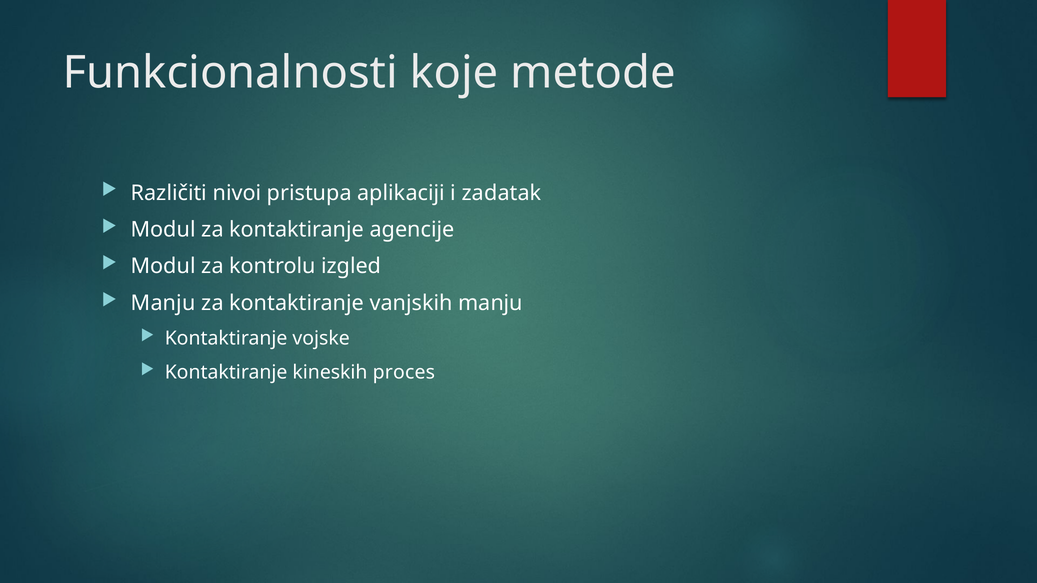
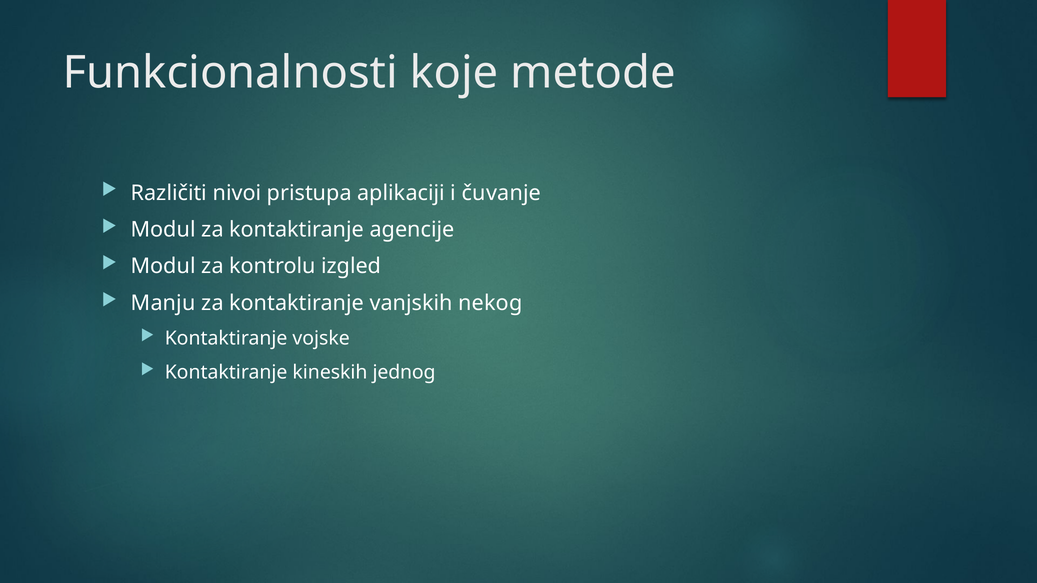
zadatak: zadatak -> čuvanje (502, 193)
vanjskih manju: manju -> nekog (490, 303)
proces: proces -> jednog (404, 373)
